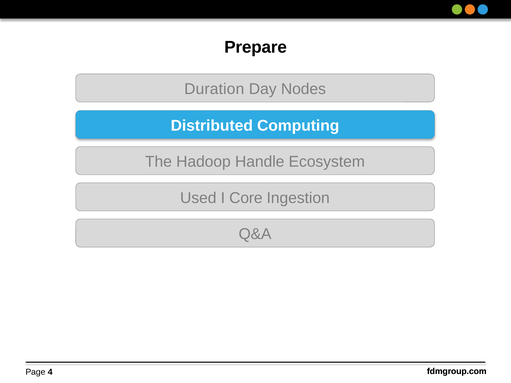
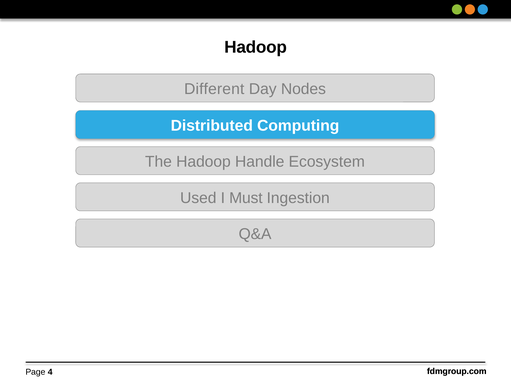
Prepare: Prepare -> Hadoop (256, 47)
Duration: Duration -> Different (214, 89)
Core: Core -> Must (246, 198)
